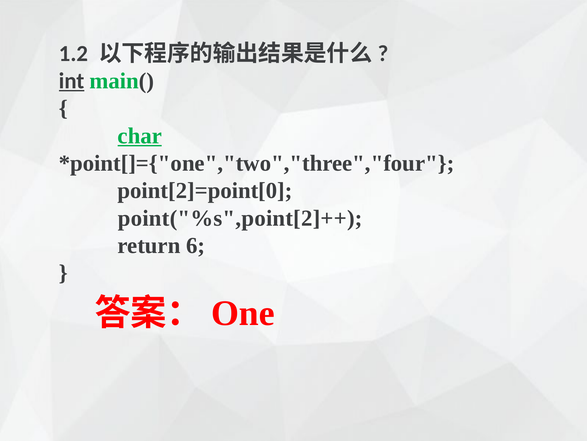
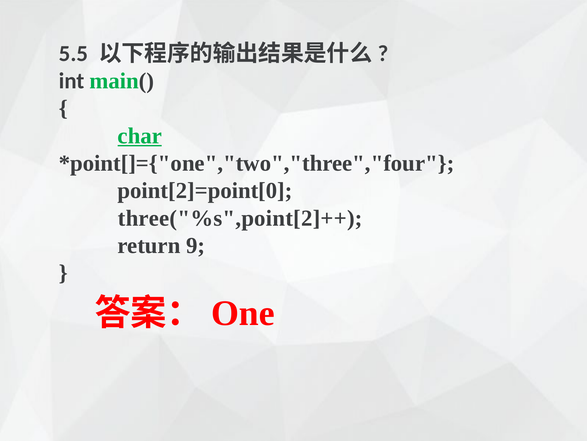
1.2: 1.2 -> 5.5 (73, 53)
int underline: present -> none (72, 81)
point("%s",point[2]++: point("%s",point[2]++ -> three("%s",point[2]++ (240, 218)
6: 6 -> 9 (196, 245)
